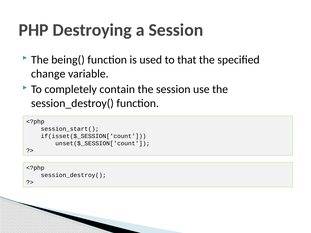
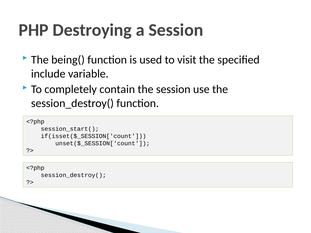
that: that -> visit (187, 60)
change: change -> include (48, 74)
